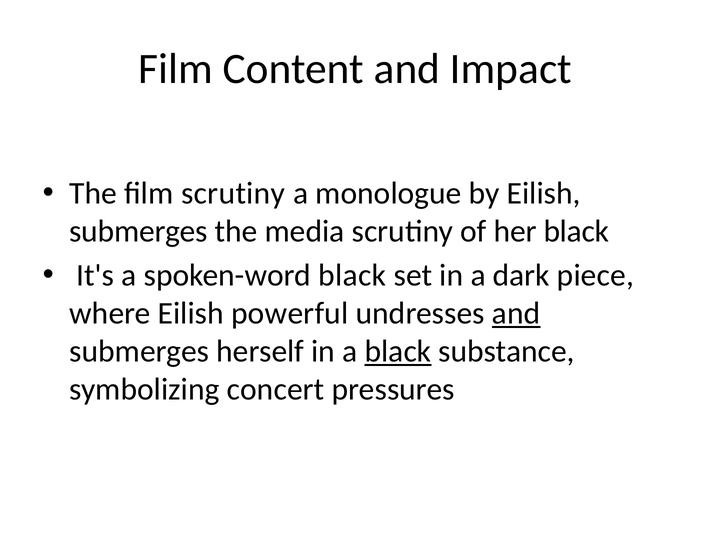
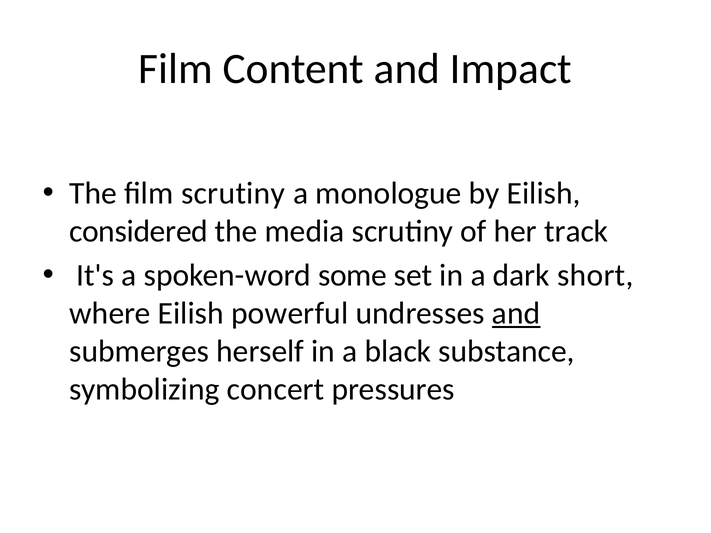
submerges: submerges -> considered (139, 231)
her black: black -> track (576, 231)
spoken-word black: black -> some (352, 276)
piece: piece -> short (595, 276)
black underline: present -> none (398, 351)
